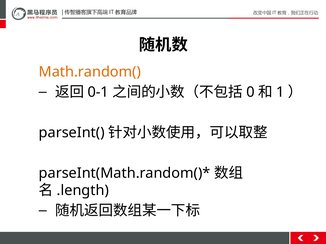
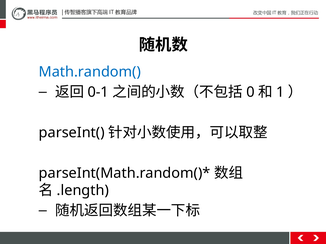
Math.random( colour: orange -> blue (90, 72)
